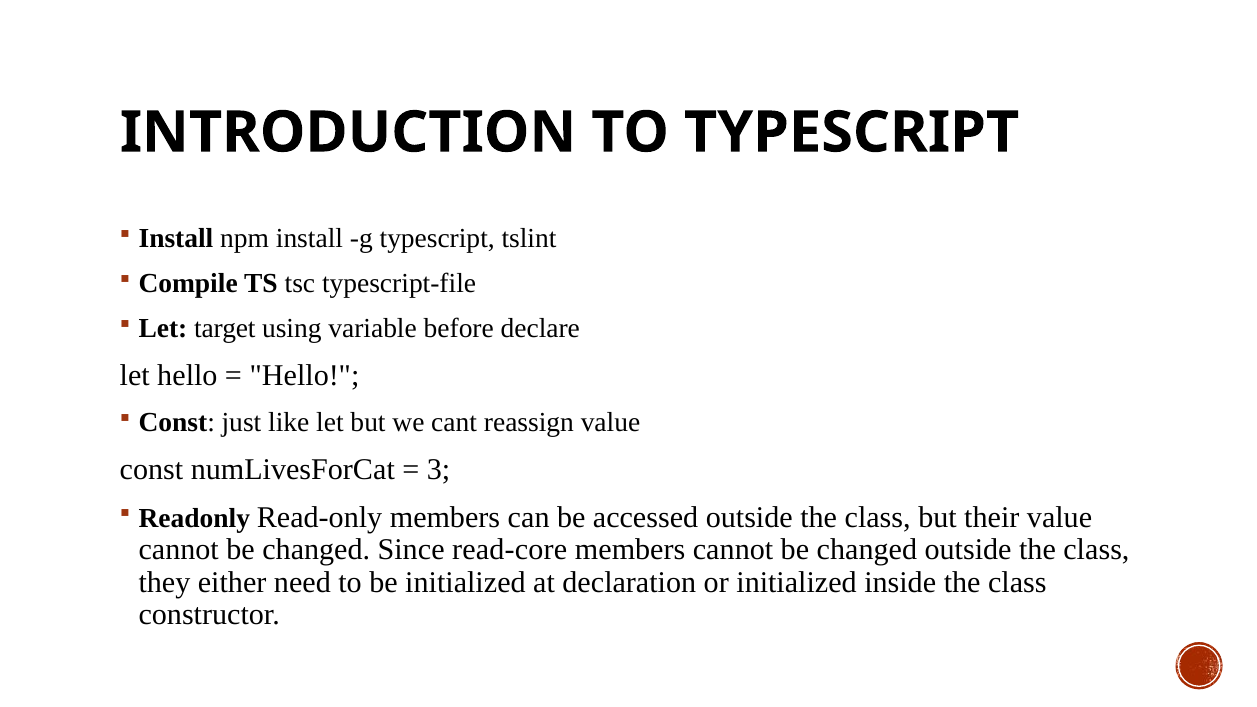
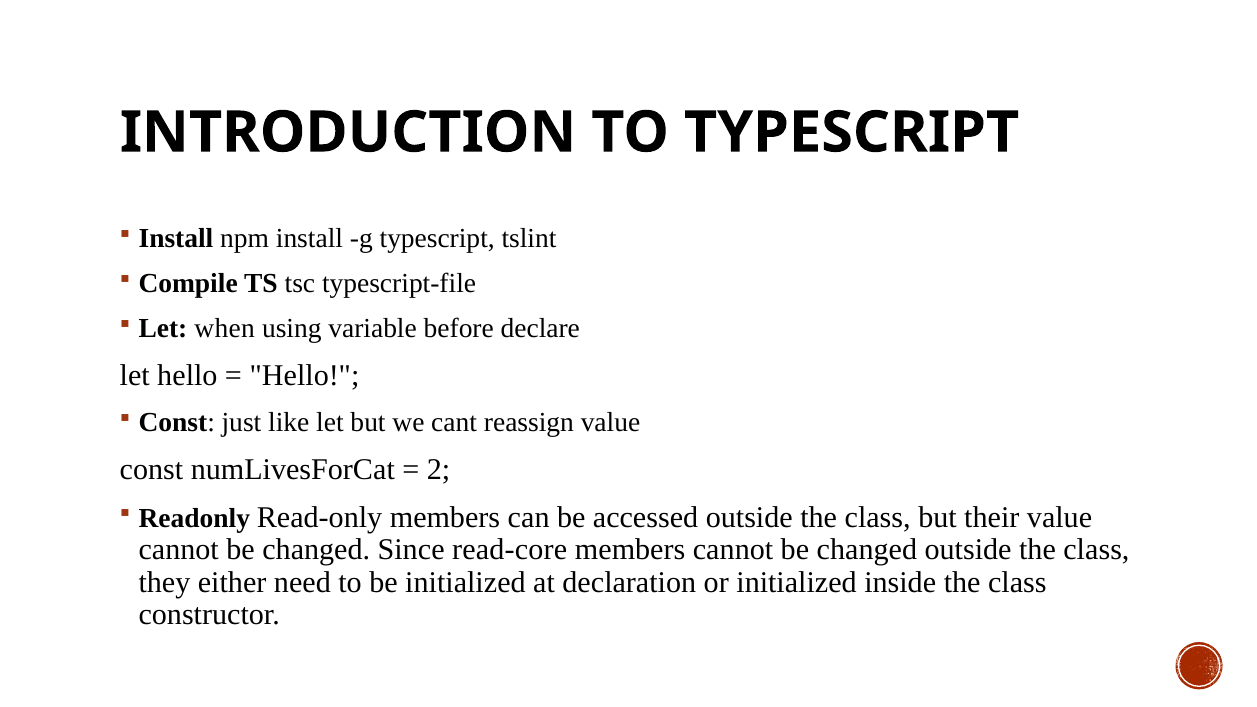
target: target -> when (225, 329)
3: 3 -> 2 (439, 469)
